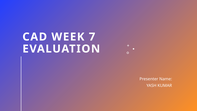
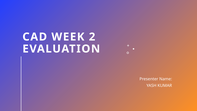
7: 7 -> 2 (92, 37)
